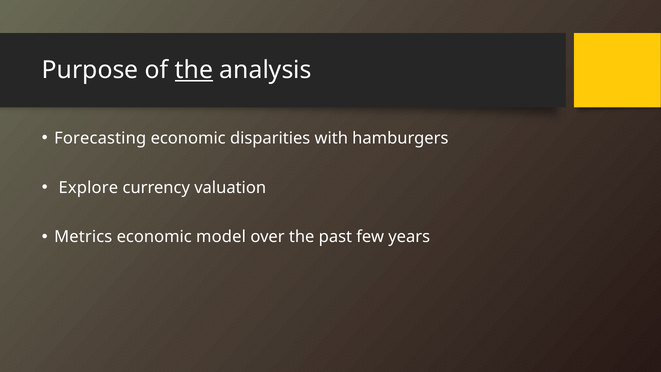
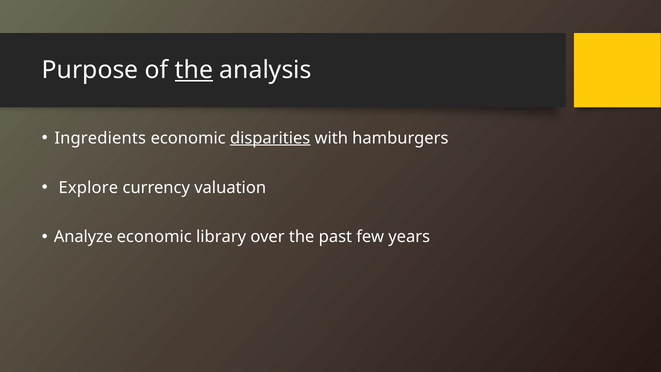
Forecasting: Forecasting -> Ingredients (100, 138)
disparities underline: none -> present (270, 138)
Metrics: Metrics -> Analyze (83, 237)
model: model -> library (221, 237)
